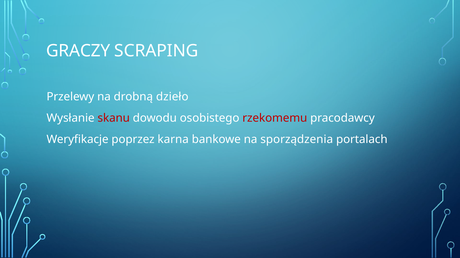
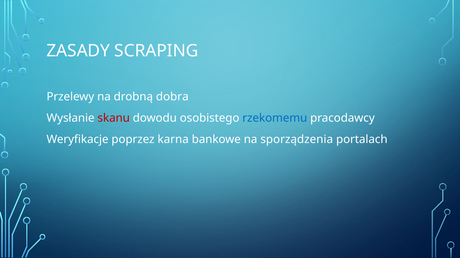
GRACZY: GRACZY -> ZASADY (78, 51)
dzieło: dzieło -> dobra (172, 97)
rzekomemu colour: red -> blue (275, 118)
